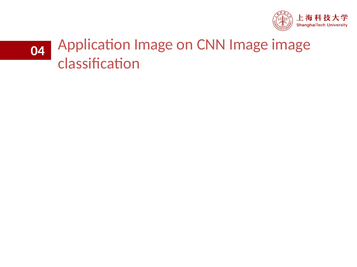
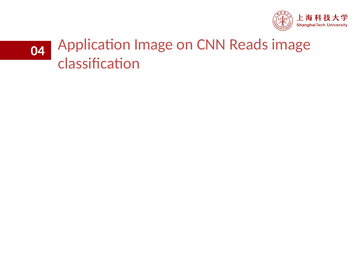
CNN Image: Image -> Reads (249, 45)
